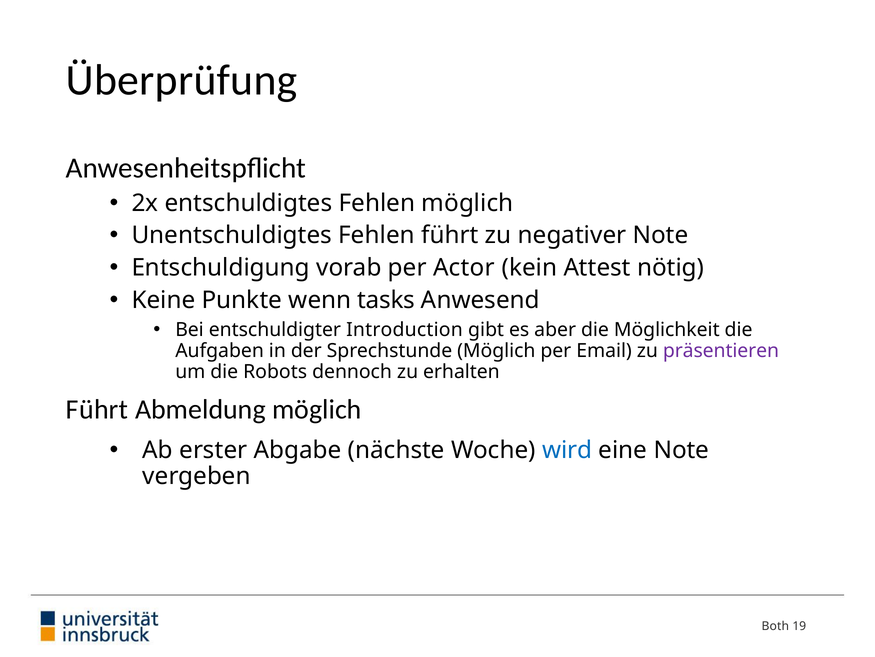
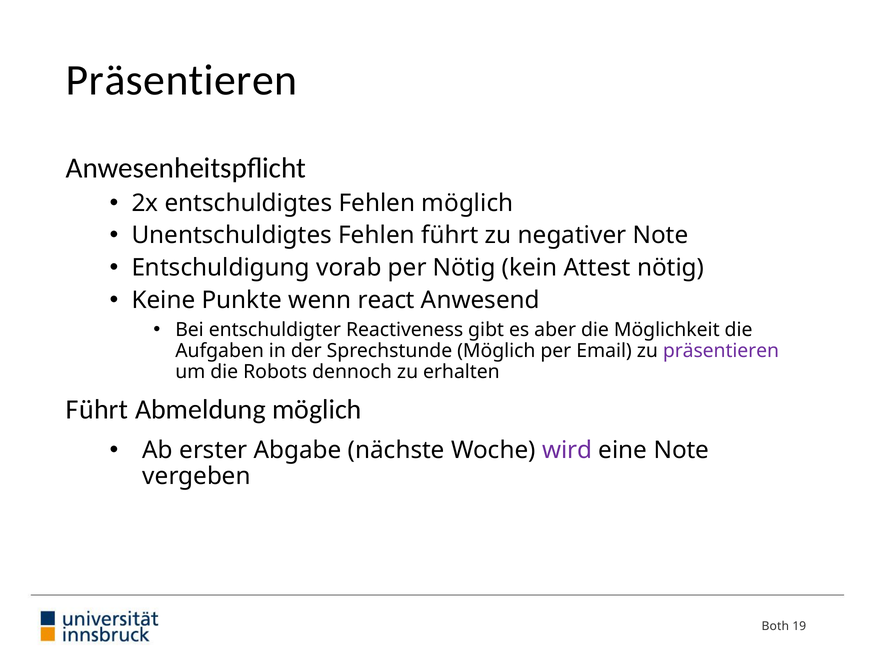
Überprüfung: Überprüfung -> Präsentieren (182, 80)
per Actor: Actor -> Nötig (464, 267)
tasks: tasks -> react (386, 300)
Introduction: Introduction -> Reactiveness (405, 329)
wird colour: blue -> purple (567, 450)
